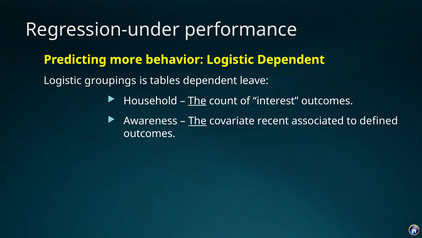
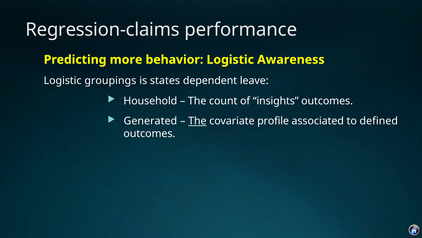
Regression-under: Regression-under -> Regression-claims (103, 30)
Logistic Dependent: Dependent -> Awareness (291, 60)
tables: tables -> states (165, 81)
The underline: present -> none (197, 101)
interest: interest -> insights (276, 101)
Awareness: Awareness -> Generated (150, 121)
recent: recent -> profile (273, 121)
